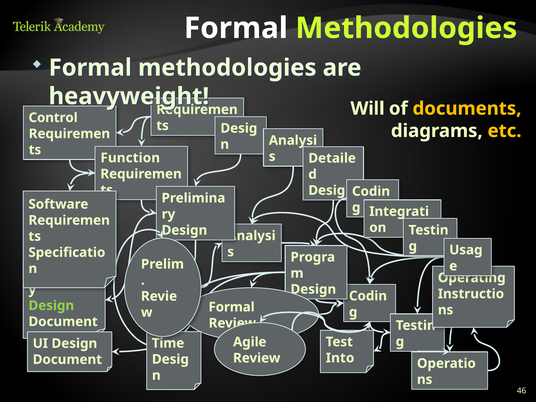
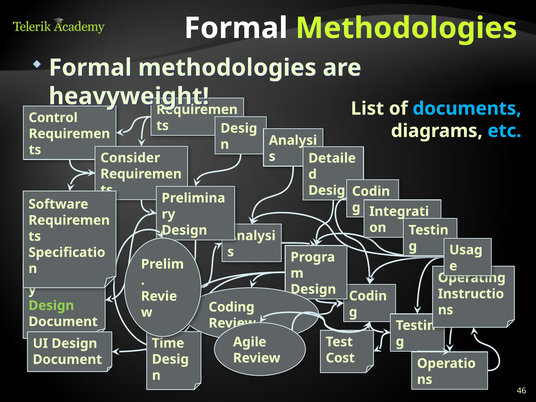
Will: Will -> List (367, 109)
documents colour: yellow -> light blue (467, 109)
etc colour: yellow -> light blue (505, 131)
Function: Function -> Consider (130, 158)
Formal: Formal -> Coding (232, 307)
Into: Into -> Cost (340, 358)
